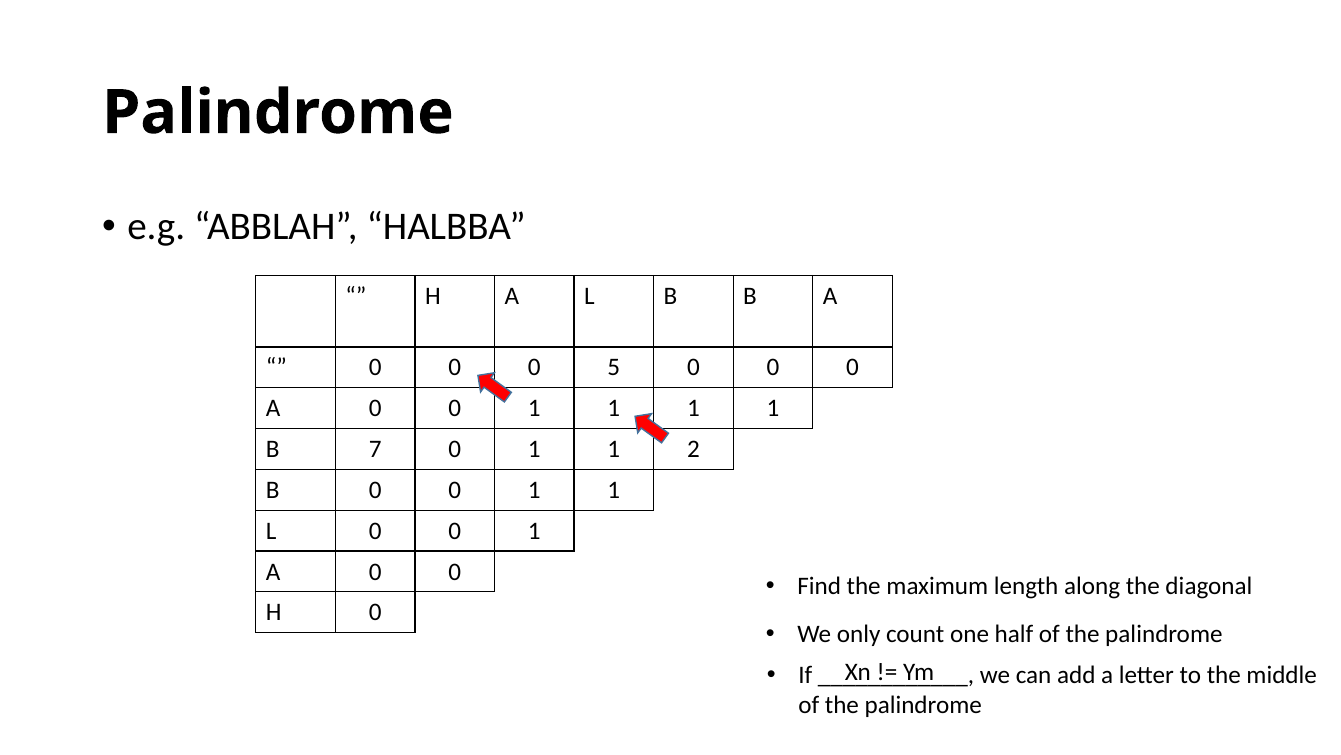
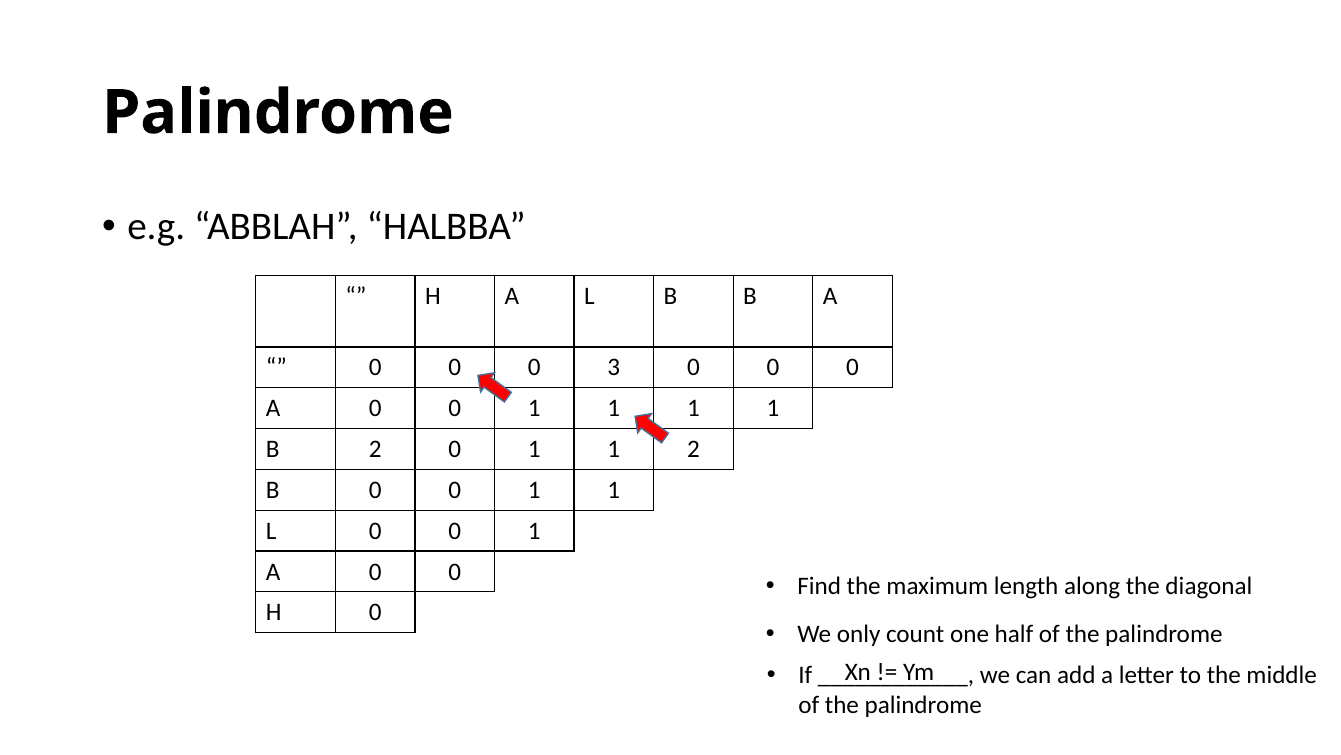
5: 5 -> 3 (614, 367)
B 7: 7 -> 2 (375, 449)
